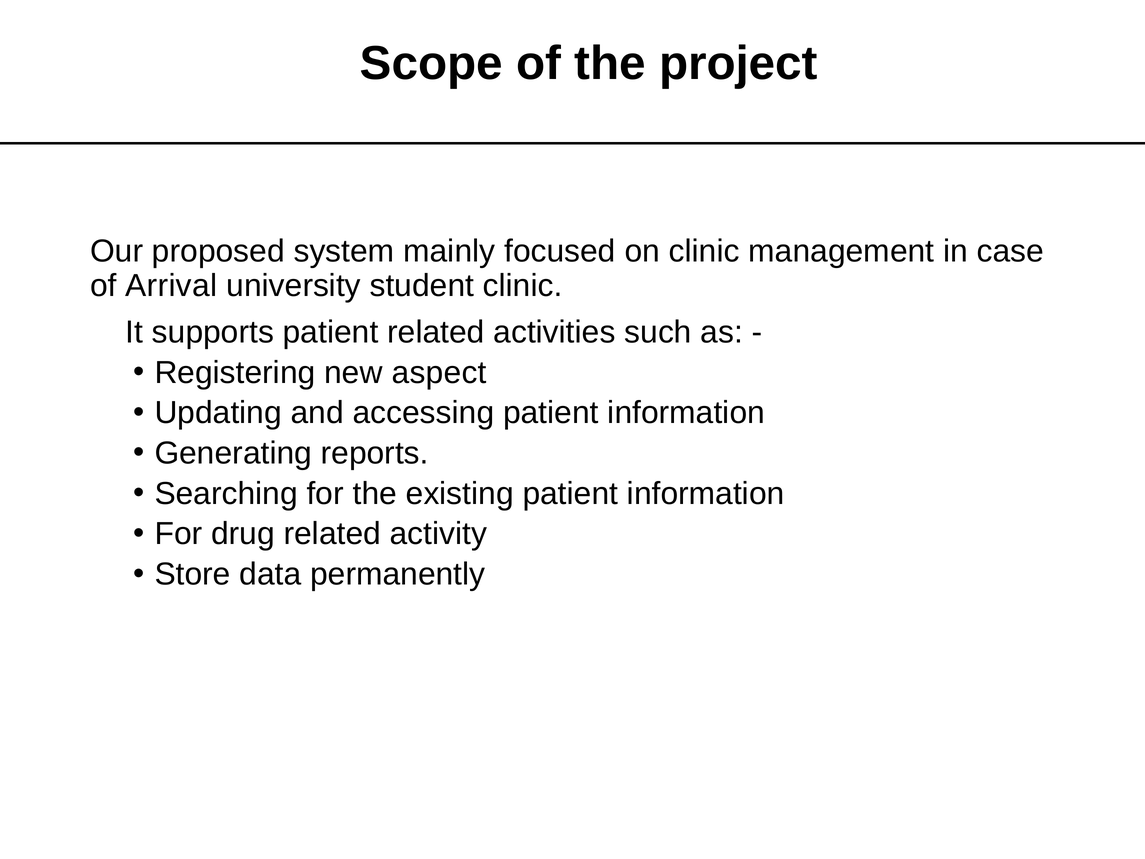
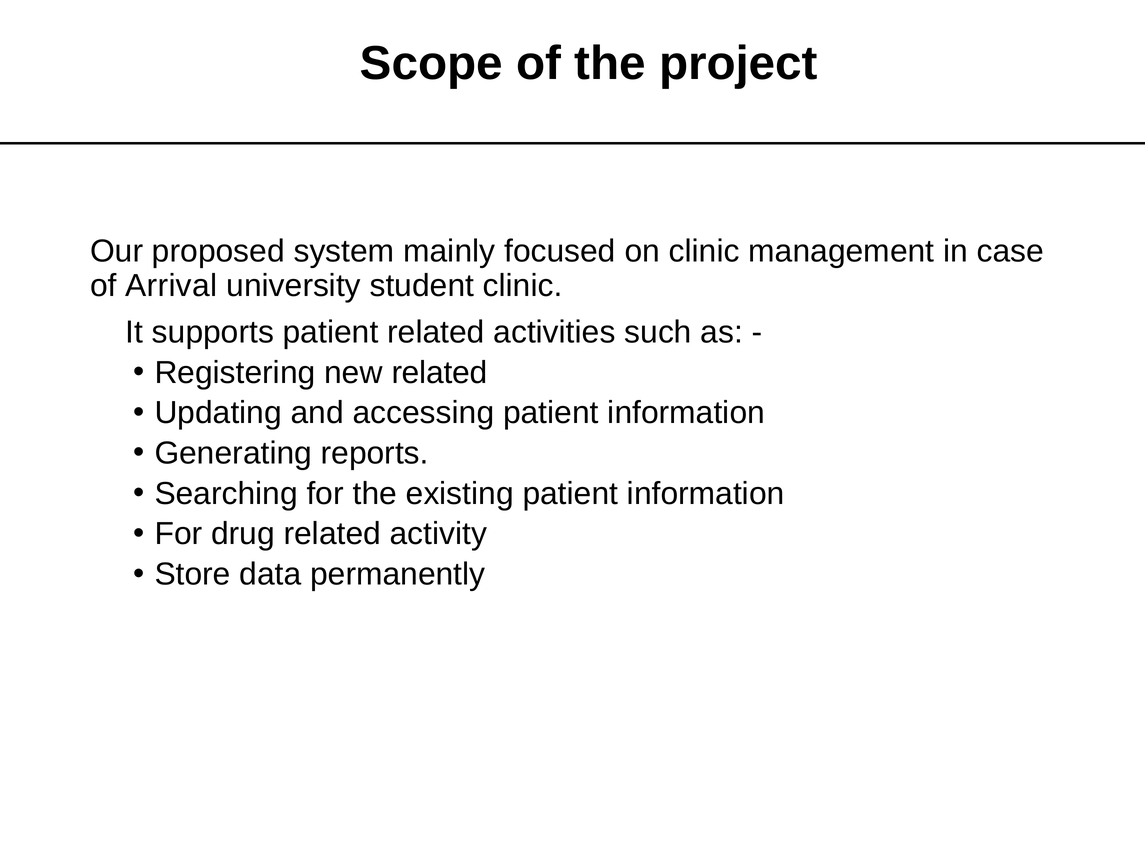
new aspect: aspect -> related (439, 372)
